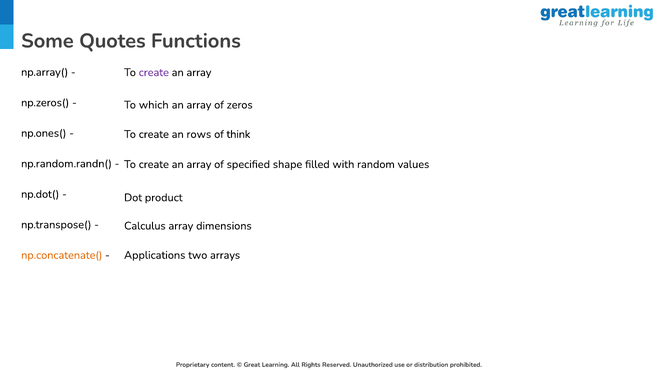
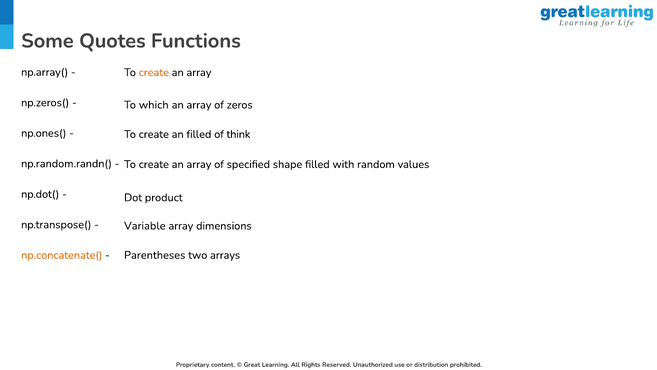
create colour: purple -> orange (154, 72)
an rows: rows -> filled (199, 134)
Calculus: Calculus -> Variable (145, 226)
Applications: Applications -> Parentheses (155, 255)
